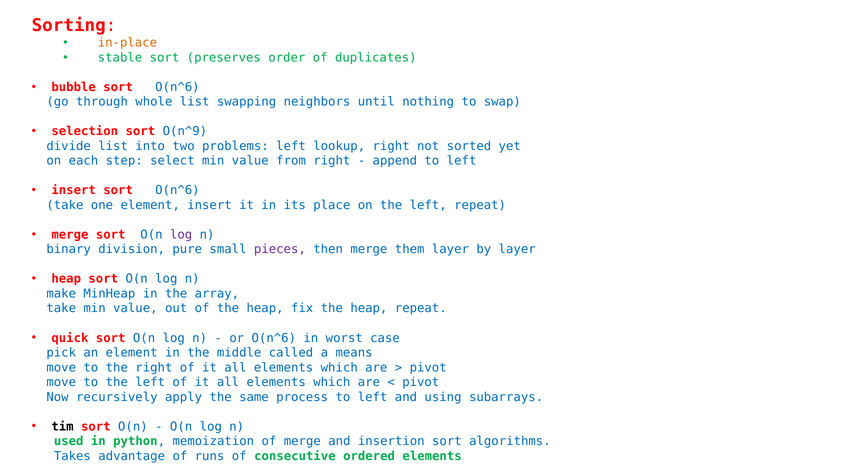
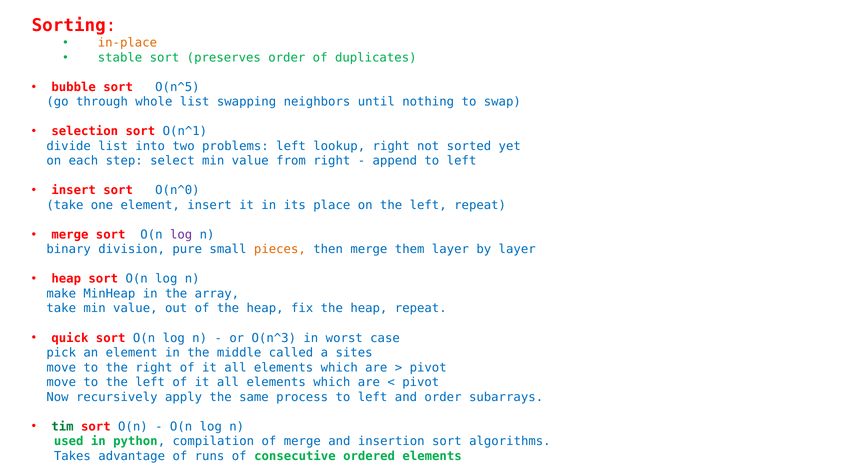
bubble sort O(n^6: O(n^6 -> O(n^5 (177, 87)
O(n^9: O(n^9 -> O(n^1 (185, 131)
insert sort O(n^6: O(n^6 -> O(n^0 (177, 190)
pieces colour: purple -> orange (280, 250)
or O(n^6: O(n^6 -> O(n^3 (274, 338)
means: means -> sites (354, 353)
and using: using -> order (443, 397)
tim colour: black -> green (63, 427)
memoization: memoization -> compilation (213, 441)
